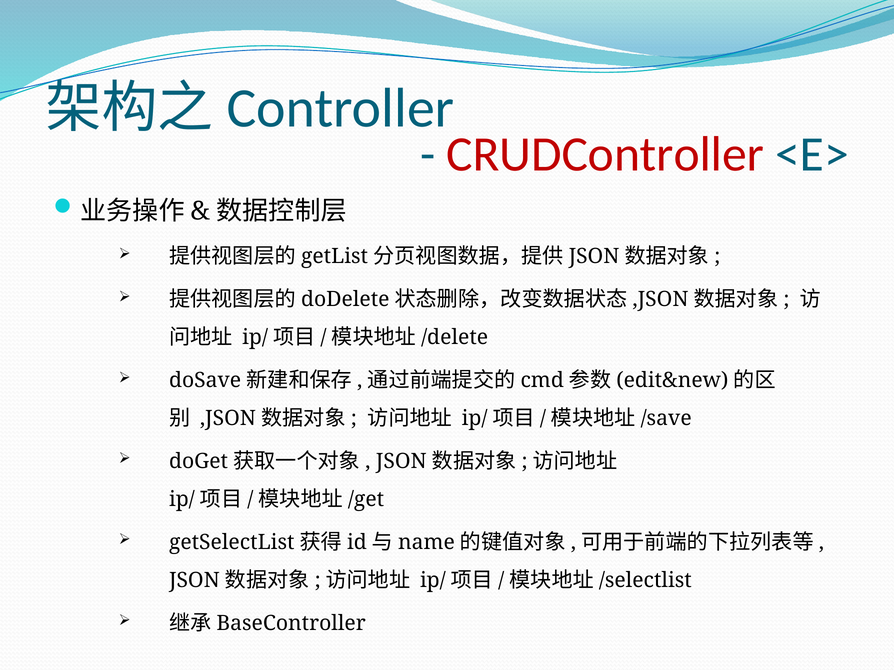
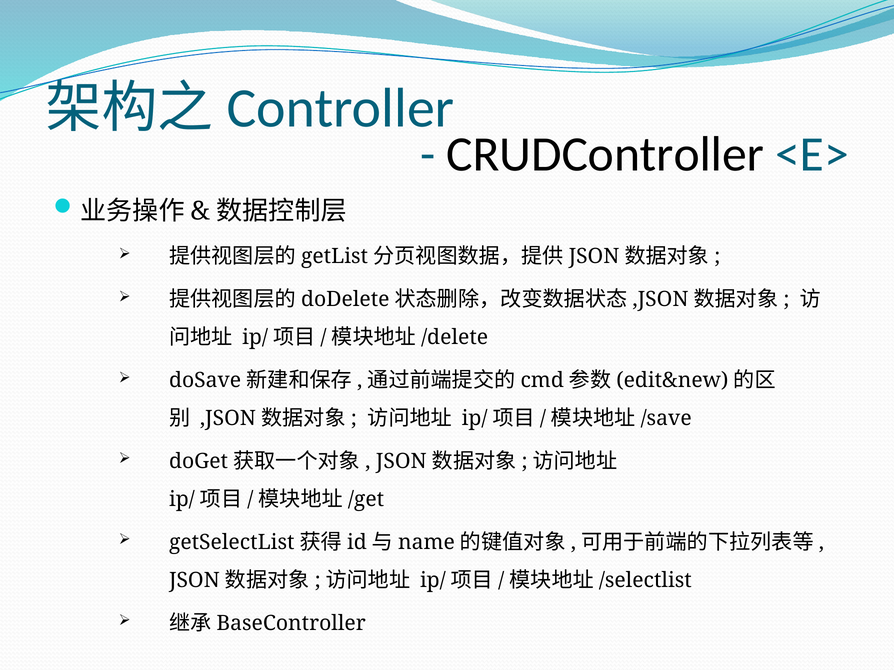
CRUDController colour: red -> black (605, 155)
